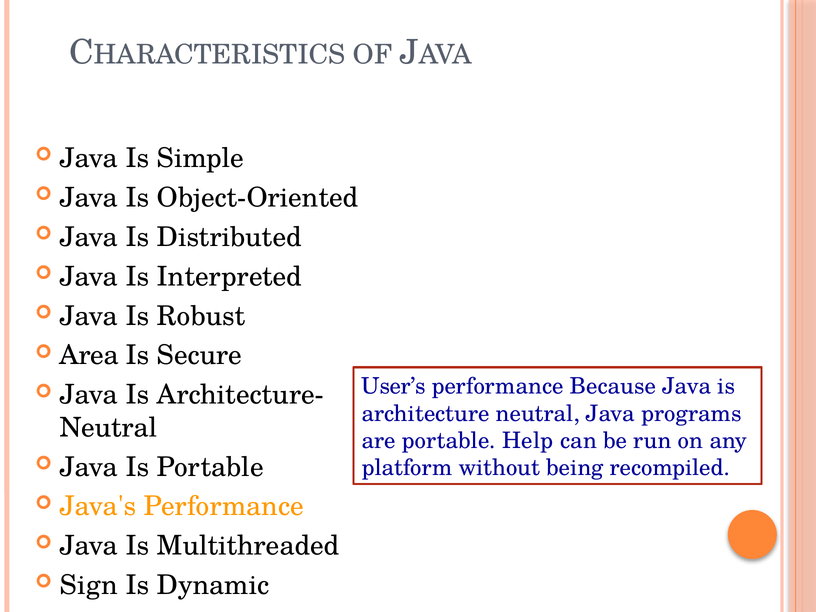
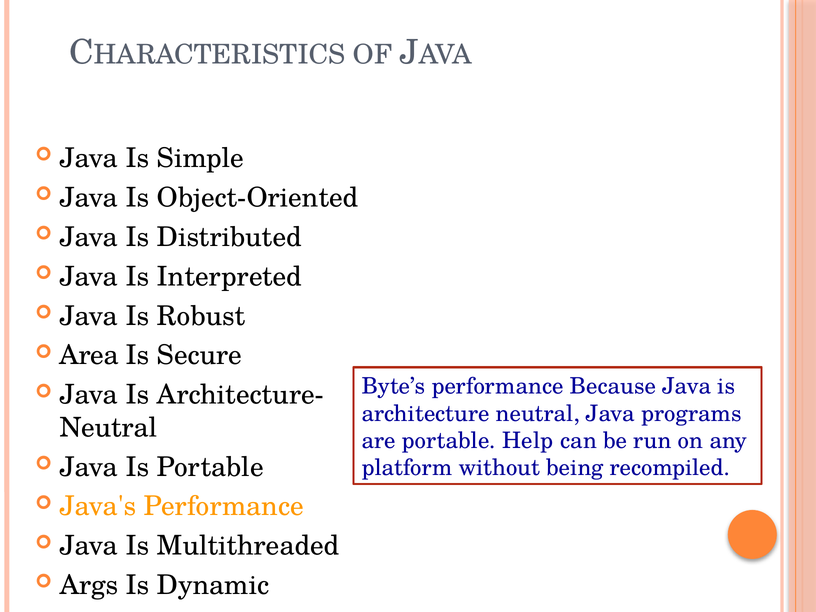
User’s: User’s -> Byte’s (393, 386)
Sign: Sign -> Args (89, 585)
